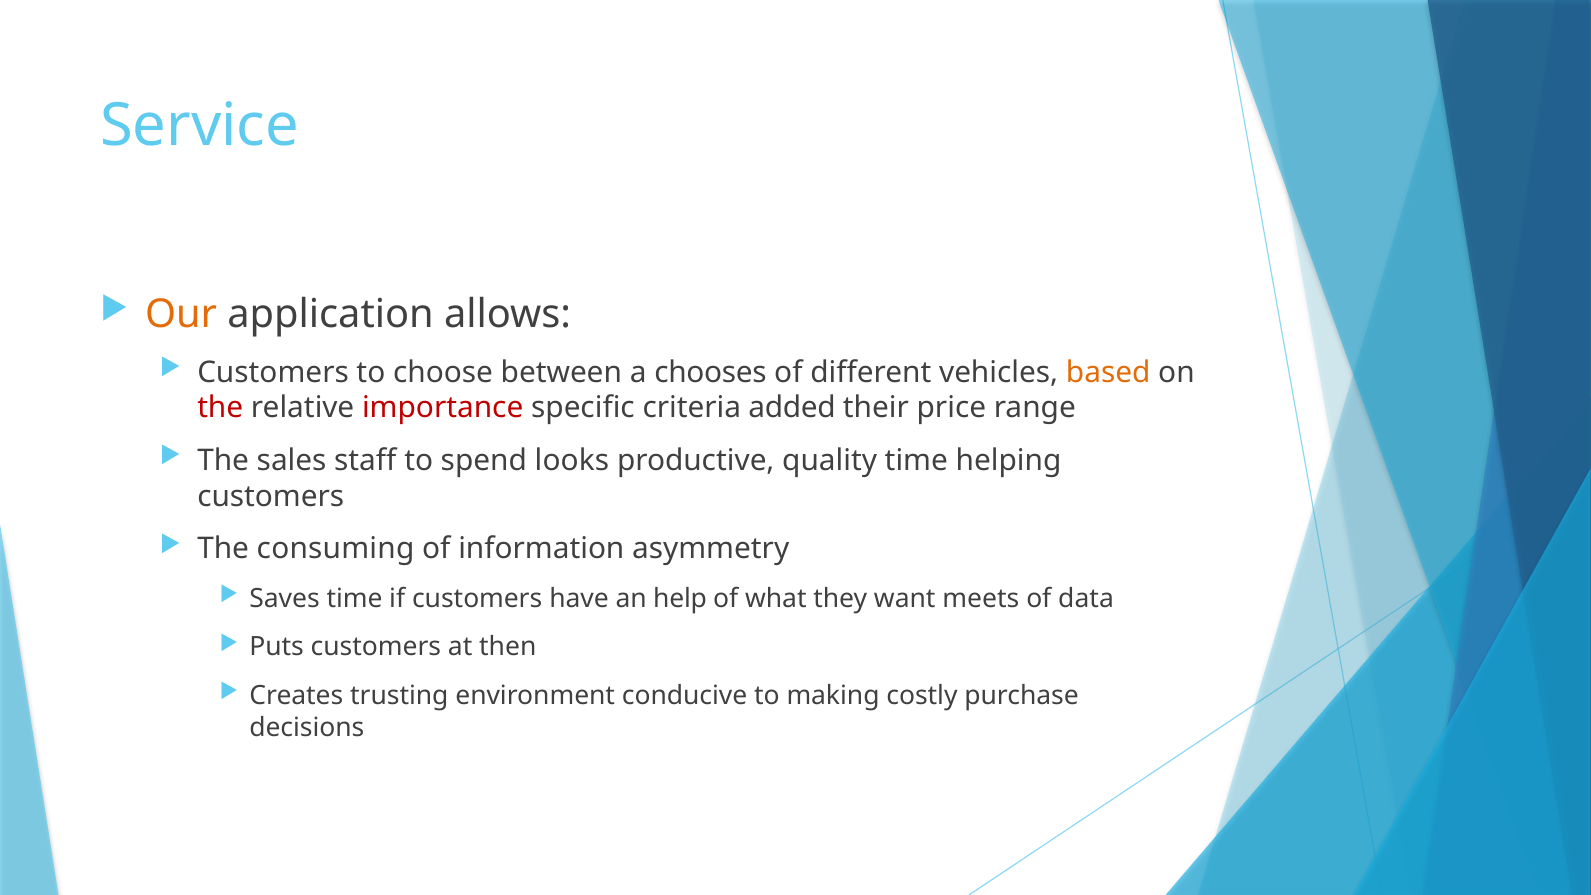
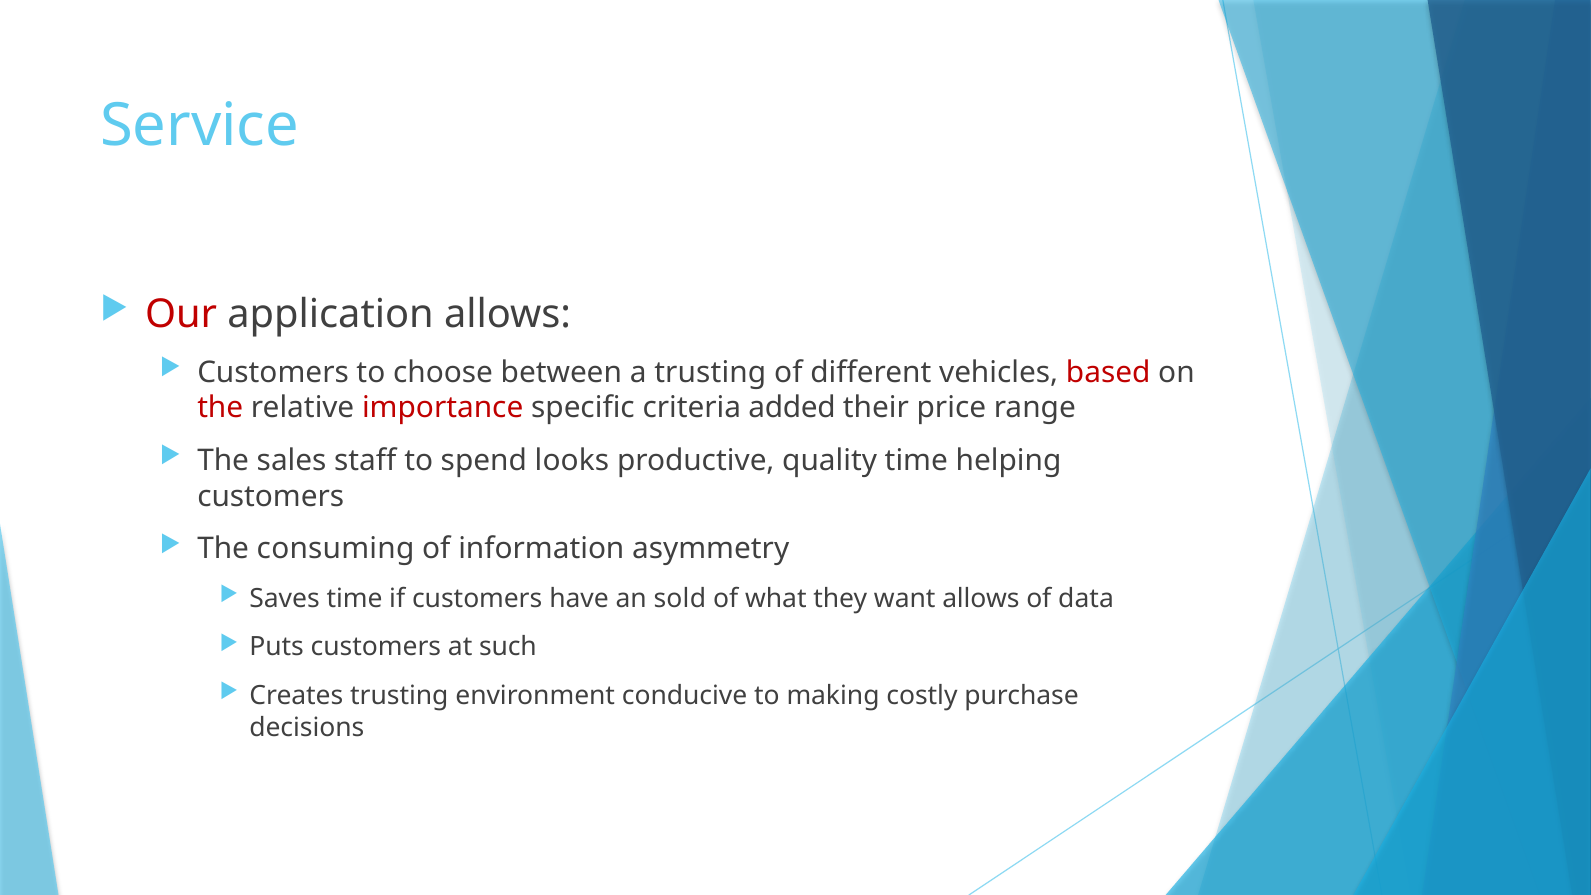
Our colour: orange -> red (181, 315)
a chooses: chooses -> trusting (710, 372)
based colour: orange -> red (1108, 372)
help: help -> sold (680, 599)
want meets: meets -> allows (981, 599)
then: then -> such (508, 647)
